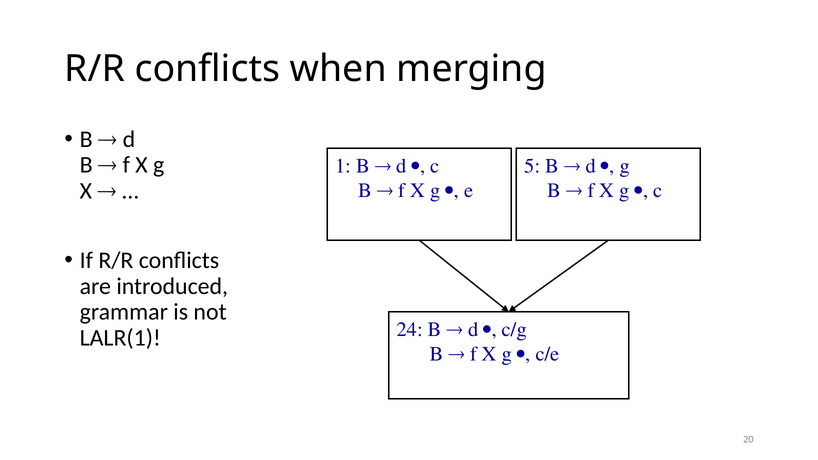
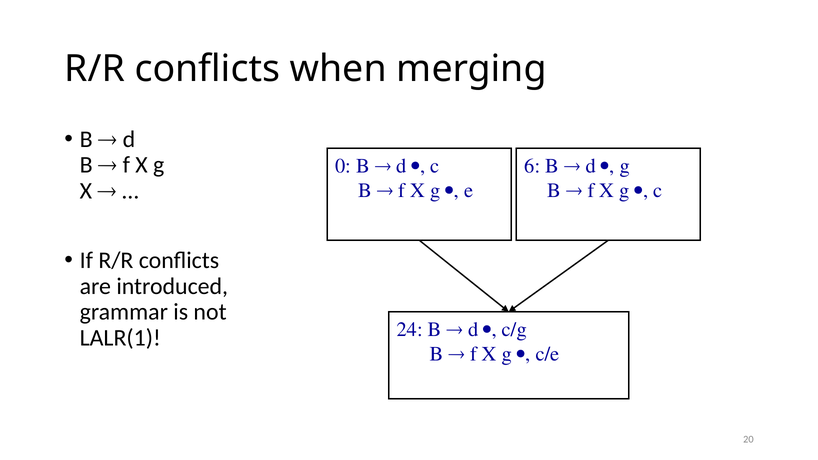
1: 1 -> 0 (343, 166)
5: 5 -> 6 (532, 166)
